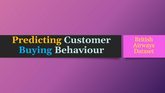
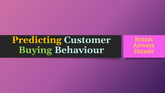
Buying colour: light blue -> light green (35, 50)
